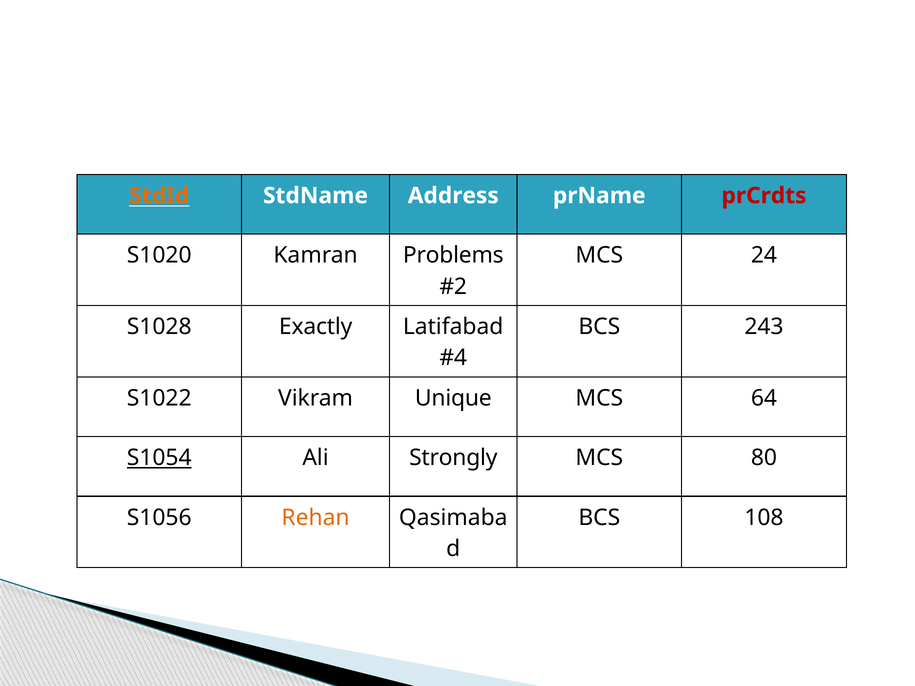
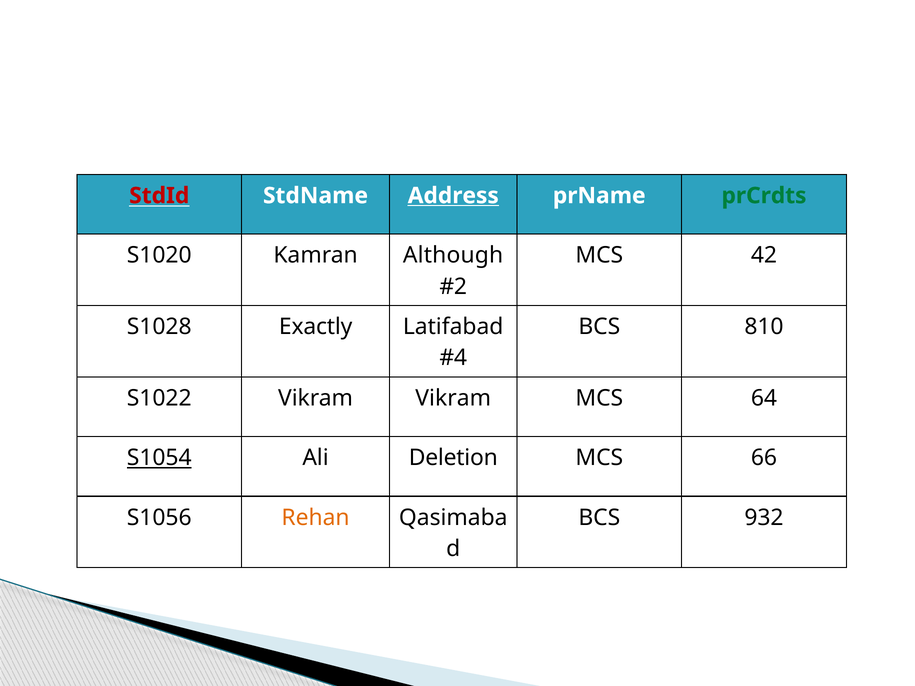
StdId colour: orange -> red (159, 196)
Address underline: none -> present (453, 196)
prCrdts colour: red -> green (764, 196)
Problems: Problems -> Although (453, 255)
24: 24 -> 42 (764, 255)
243: 243 -> 810 (764, 327)
Vikram Unique: Unique -> Vikram (453, 398)
Strongly: Strongly -> Deletion (453, 458)
80: 80 -> 66 (764, 458)
108: 108 -> 932 (764, 518)
